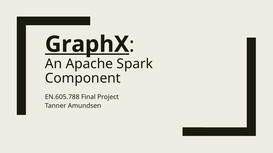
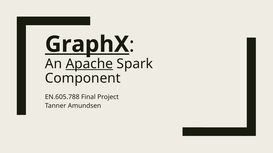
Apache underline: none -> present (89, 64)
